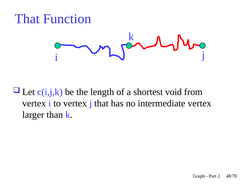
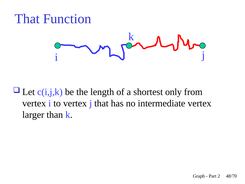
void: void -> only (173, 92)
